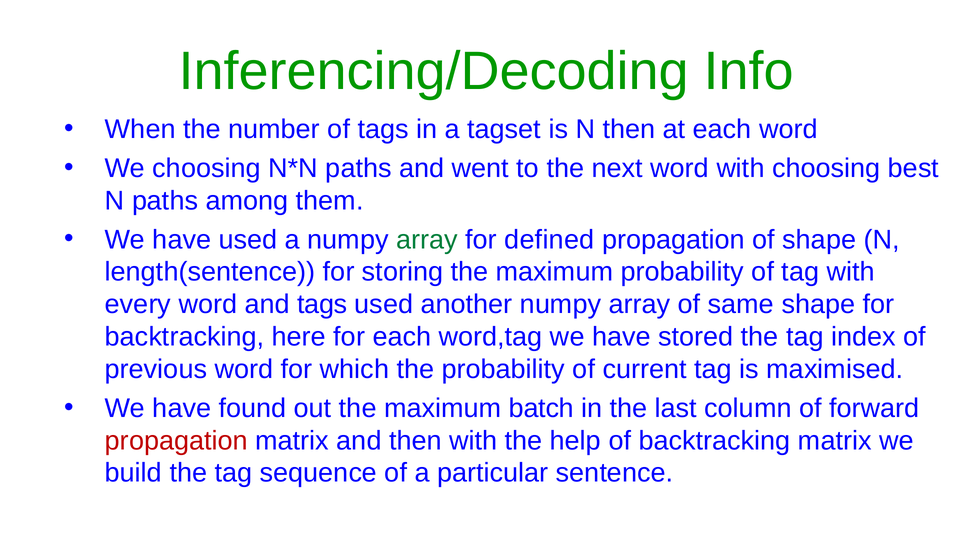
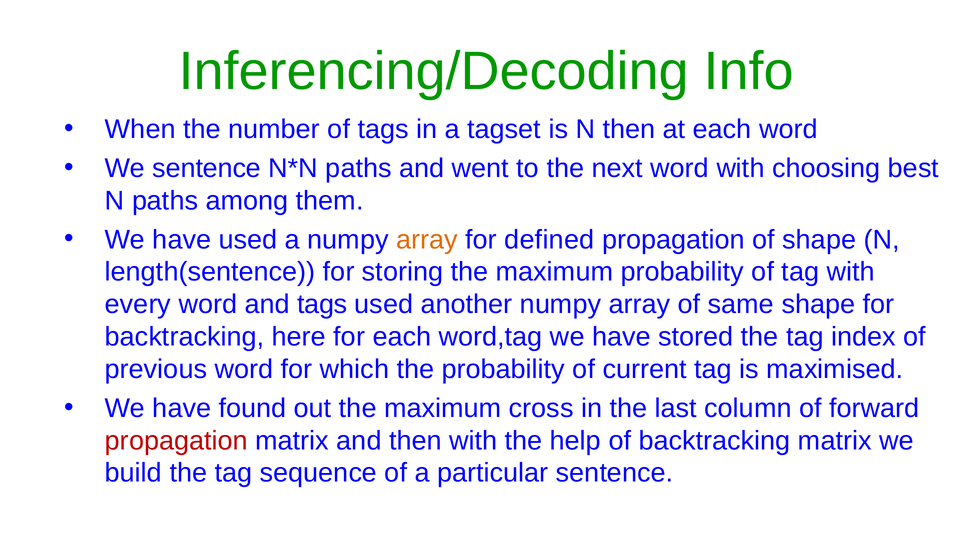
We choosing: choosing -> sentence (207, 168)
array colour: green -> orange (427, 240)
batch: batch -> cross (541, 408)
